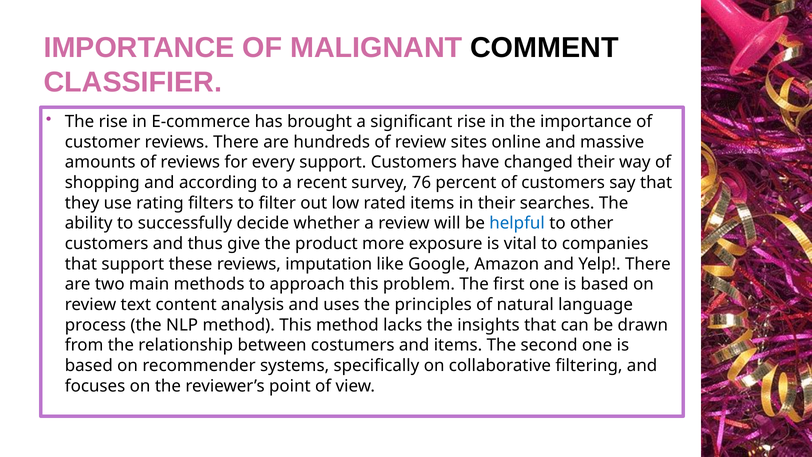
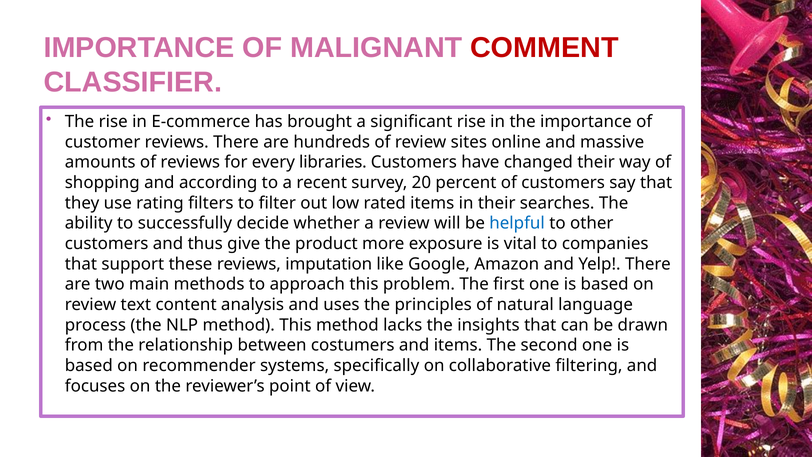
COMMENT colour: black -> red (544, 48)
every support: support -> libraries (333, 162)
76: 76 -> 20 (421, 183)
